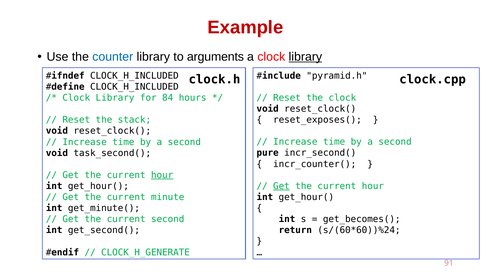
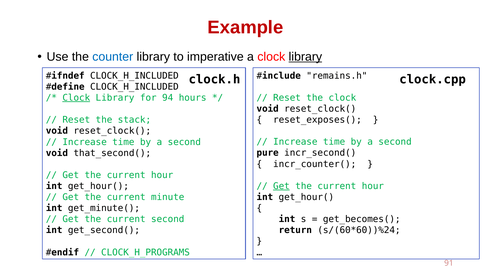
arguments: arguments -> imperative (215, 57)
pyramid.h: pyramid.h -> remains.h (337, 76)
Clock underline: none -> present (76, 98)
84: 84 -> 94 (168, 98)
task_second(: task_second( -> that_second( (112, 153)
hour underline: present -> none (162, 175)
CLOCK_H_GENERATE: CLOCK_H_GENERATE -> CLOCK_H_PROGRAMS (145, 253)
